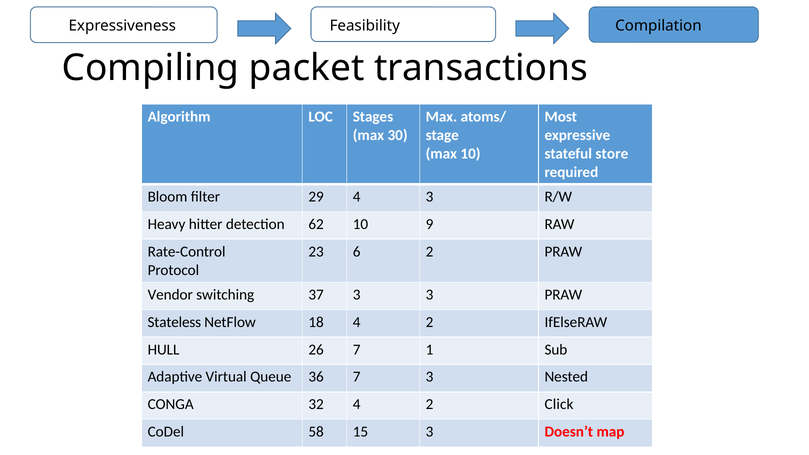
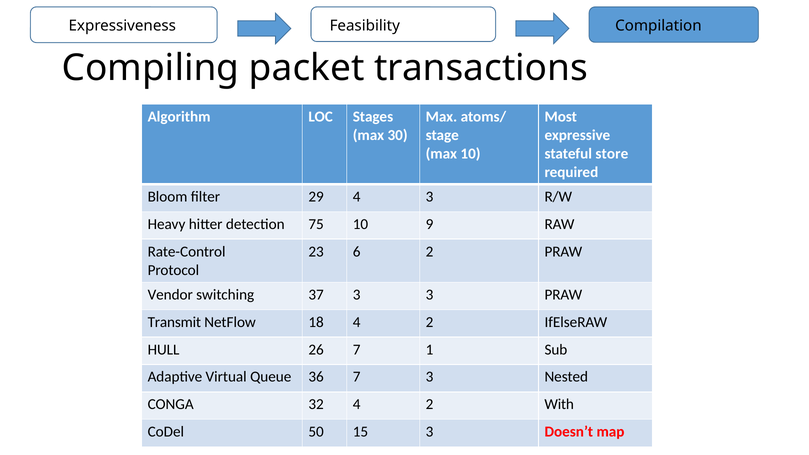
62: 62 -> 75 (316, 224)
Stateless: Stateless -> Transmit (174, 322)
Click: Click -> With (559, 404)
58: 58 -> 50 (316, 432)
